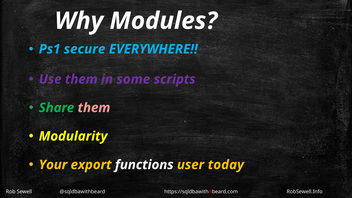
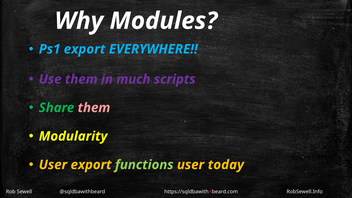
Ps1 secure: secure -> export (85, 49)
some: some -> much (133, 79)
Your: Your -> User (53, 165)
functions colour: white -> light green (144, 165)
